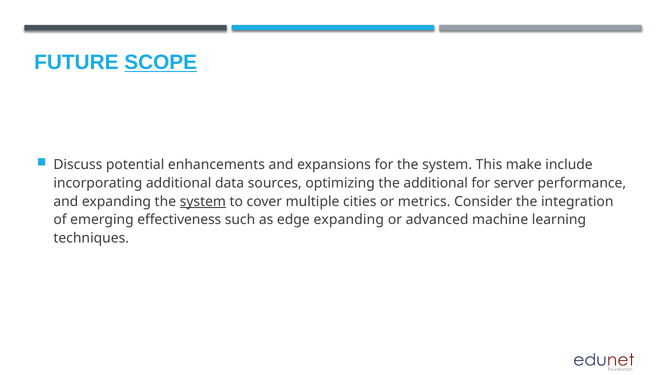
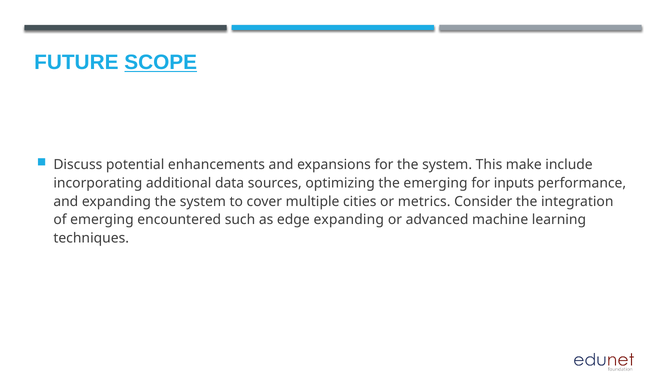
the additional: additional -> emerging (436, 183)
server: server -> inputs (514, 183)
system underline: present -> none (203, 201)
effectiveness: effectiveness -> encountered (179, 220)
